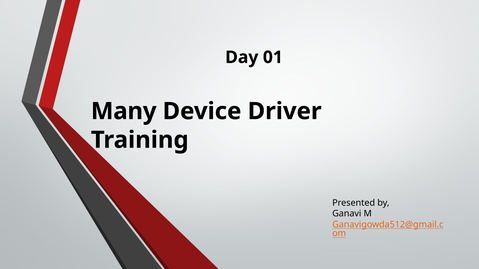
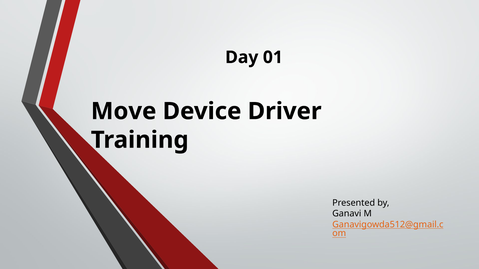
Many: Many -> Move (124, 111)
